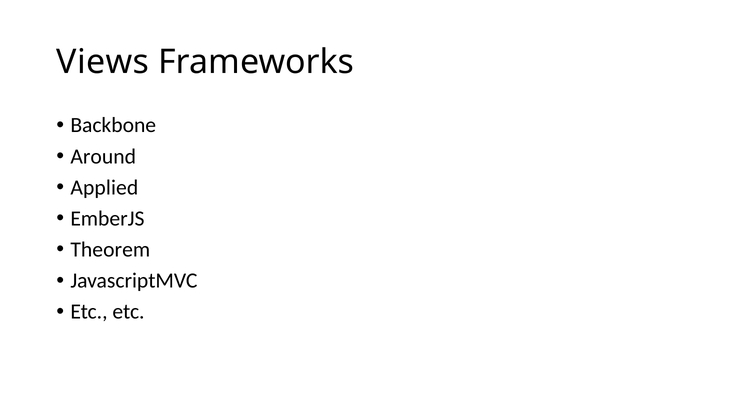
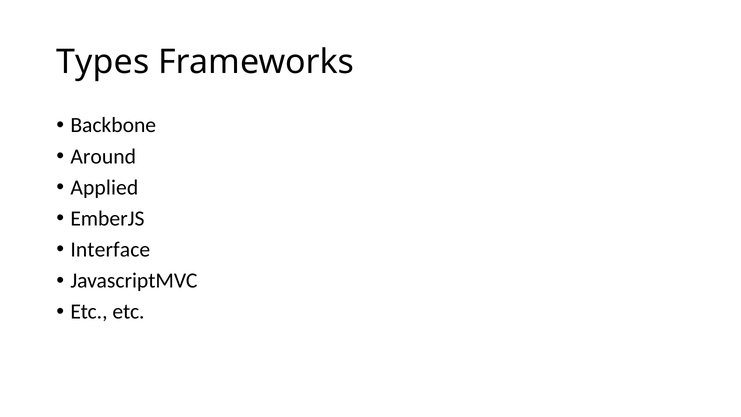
Views: Views -> Types (103, 62)
Theorem: Theorem -> Interface (110, 250)
